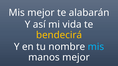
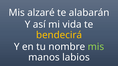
Mis mejor: mejor -> alzaré (41, 13)
mis colour: light blue -> light green (96, 47)
manos mejor: mejor -> labios (76, 58)
